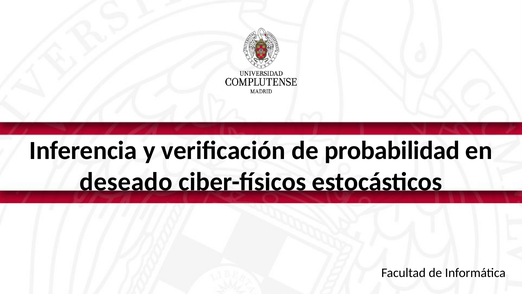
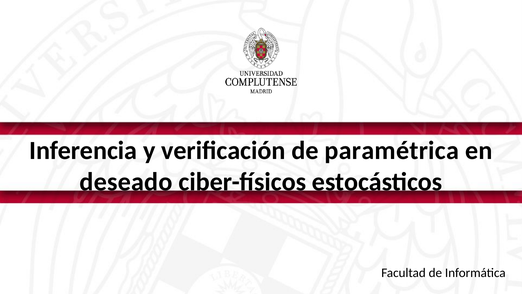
probabilidad: probabilidad -> paramétrica (392, 150)
